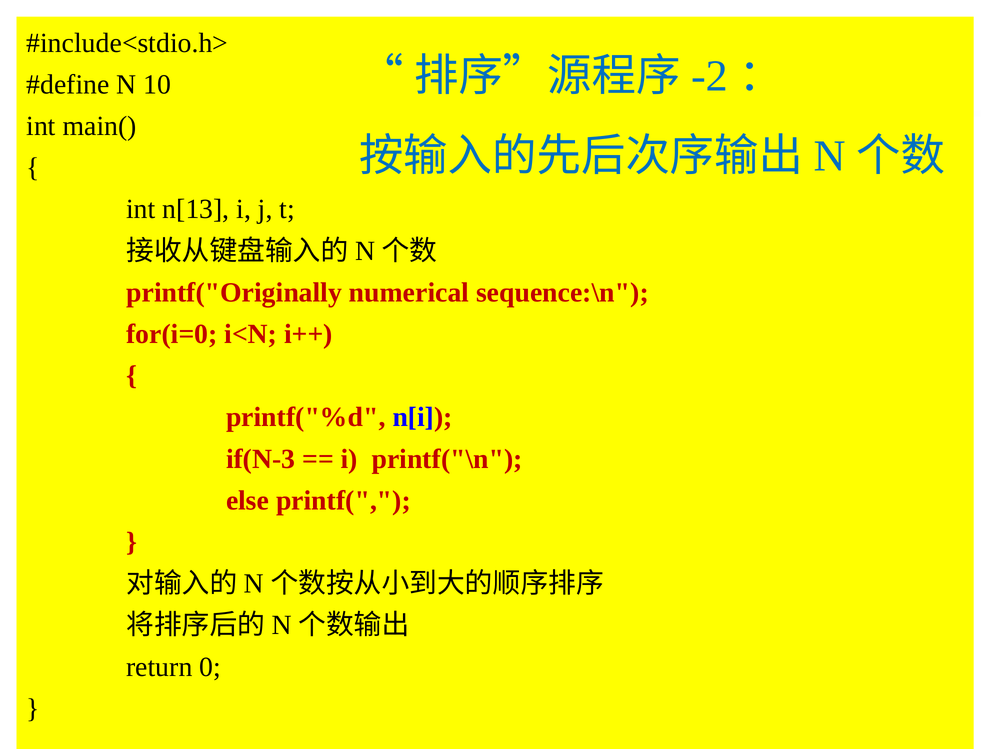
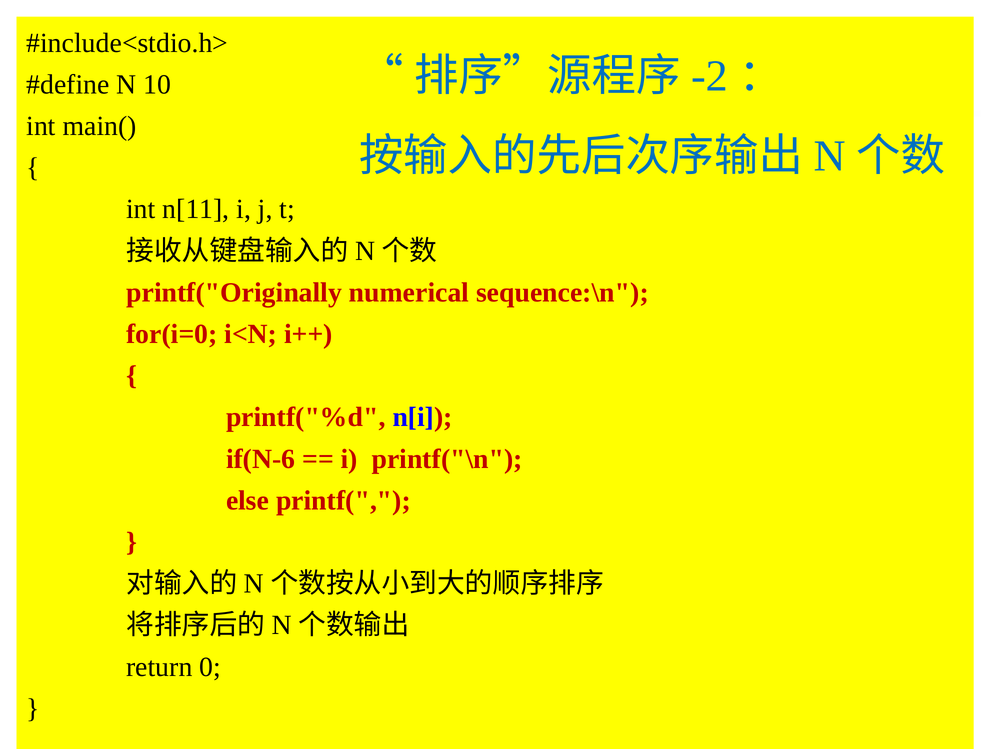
n[13: n[13 -> n[11 (196, 209)
if(N-3: if(N-3 -> if(N-6 (261, 459)
